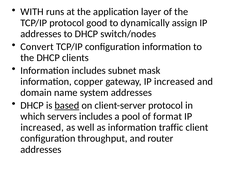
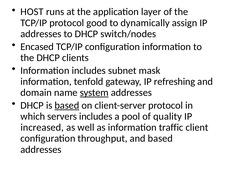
WITH: WITH -> HOST (32, 12)
Convert: Convert -> Encased (37, 47)
copper: copper -> tenfold (89, 81)
gateway IP increased: increased -> refreshing (175, 81)
system underline: none -> present (94, 92)
format: format -> quality (168, 116)
and router: router -> based (160, 138)
